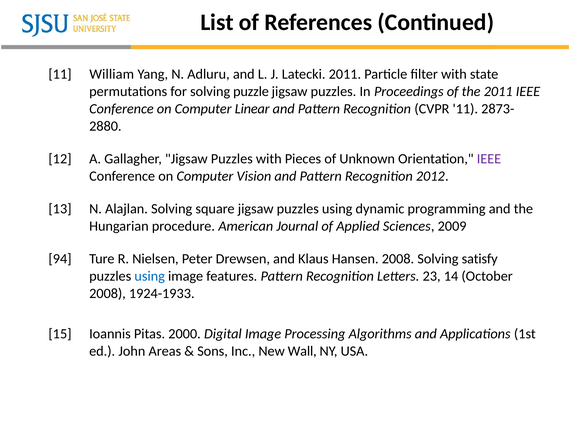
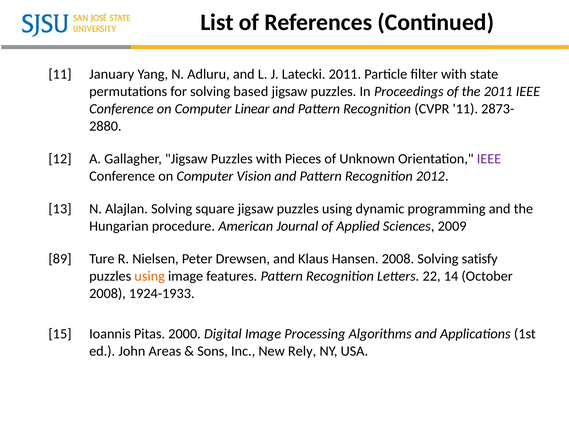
William: William -> January (112, 74)
puzzle: puzzle -> based (251, 92)
94: 94 -> 89 (60, 259)
using colour: blue -> orange (150, 276)
23: 23 -> 22 (432, 276)
Wall: Wall -> Rely (302, 352)
